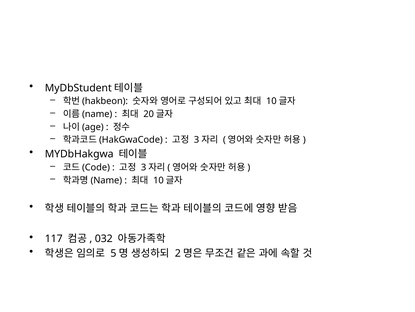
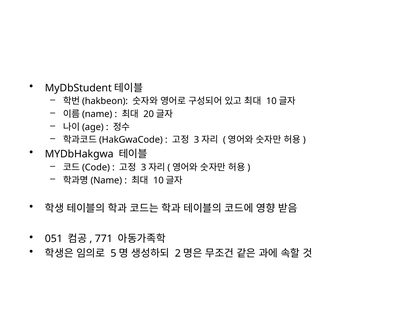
117: 117 -> 051 (54, 238)
032: 032 -> 771 (104, 238)
